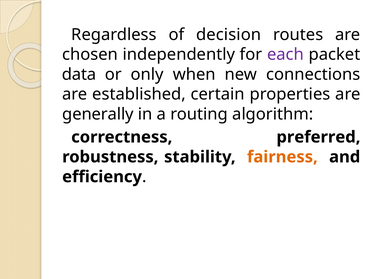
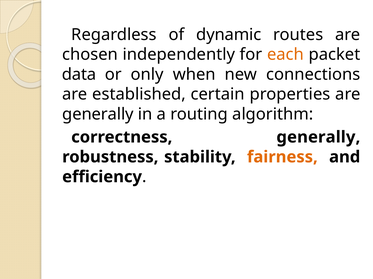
decision: decision -> dynamic (229, 35)
each colour: purple -> orange (285, 55)
correctness preferred: preferred -> generally (318, 137)
